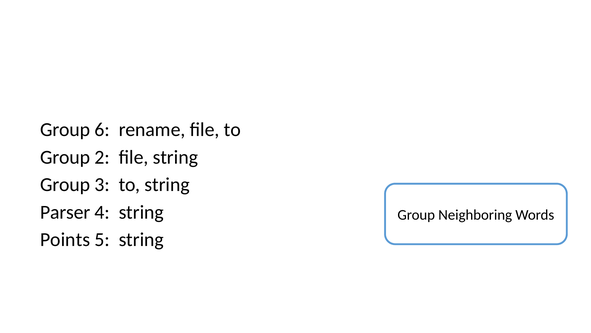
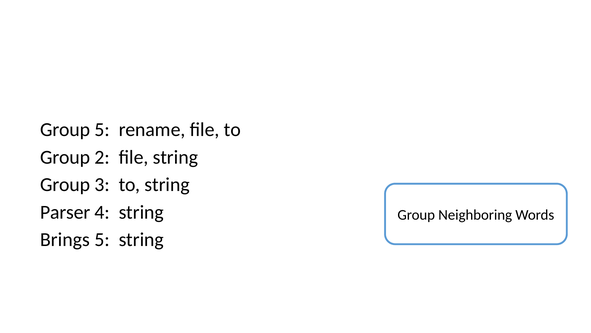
Group 6: 6 -> 5 (102, 130)
Points: Points -> Brings (65, 239)
